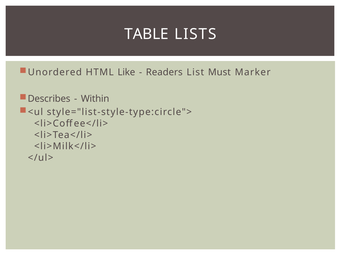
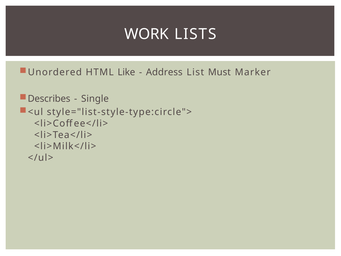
TABLE: TABLE -> WORK (147, 34)
Readers: Readers -> Address (164, 72)
Within: Within -> Single (95, 99)
